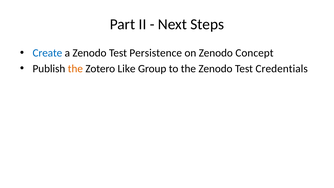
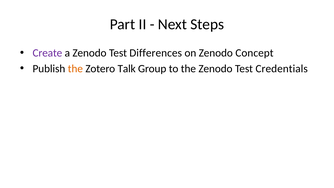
Create colour: blue -> purple (47, 53)
Persistence: Persistence -> Differences (156, 53)
Like: Like -> Talk (127, 69)
